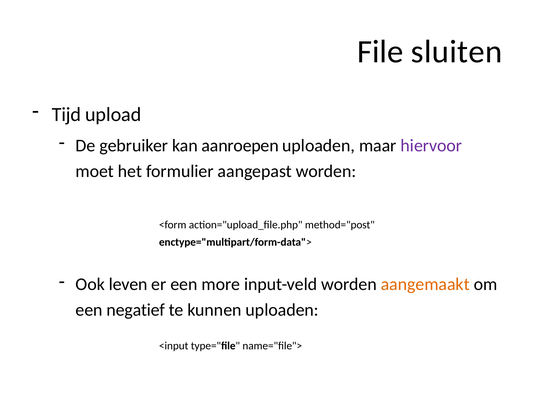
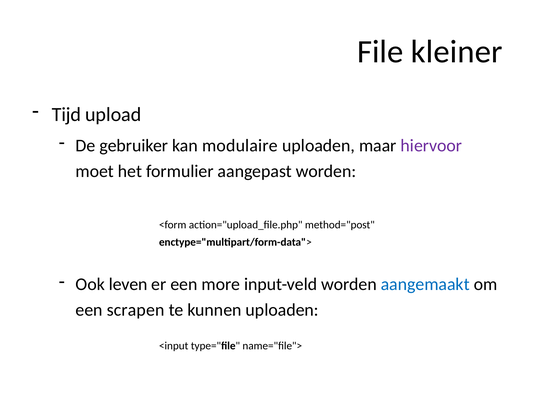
sluiten: sluiten -> kleiner (457, 52)
aanroepen: aanroepen -> modulaire (240, 146)
aangemaakt colour: orange -> blue (425, 285)
negatief: negatief -> scrapen (136, 310)
